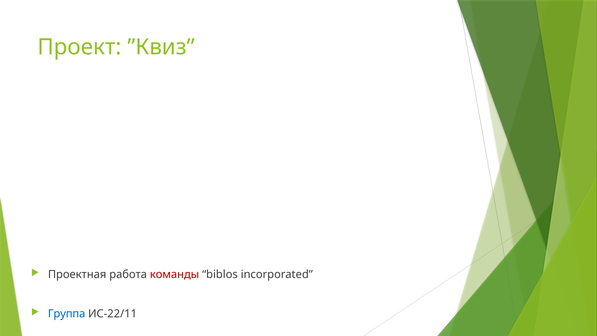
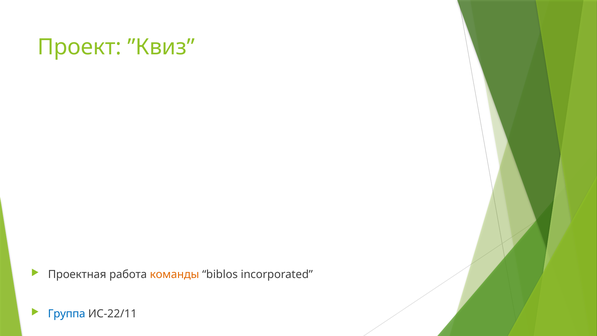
команды colour: red -> orange (175, 274)
